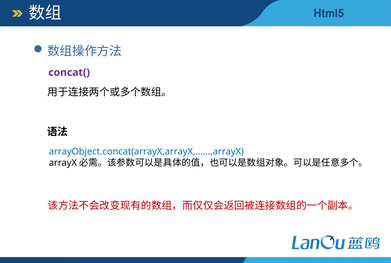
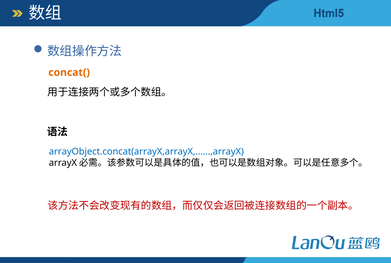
concat( colour: purple -> orange (69, 73)
